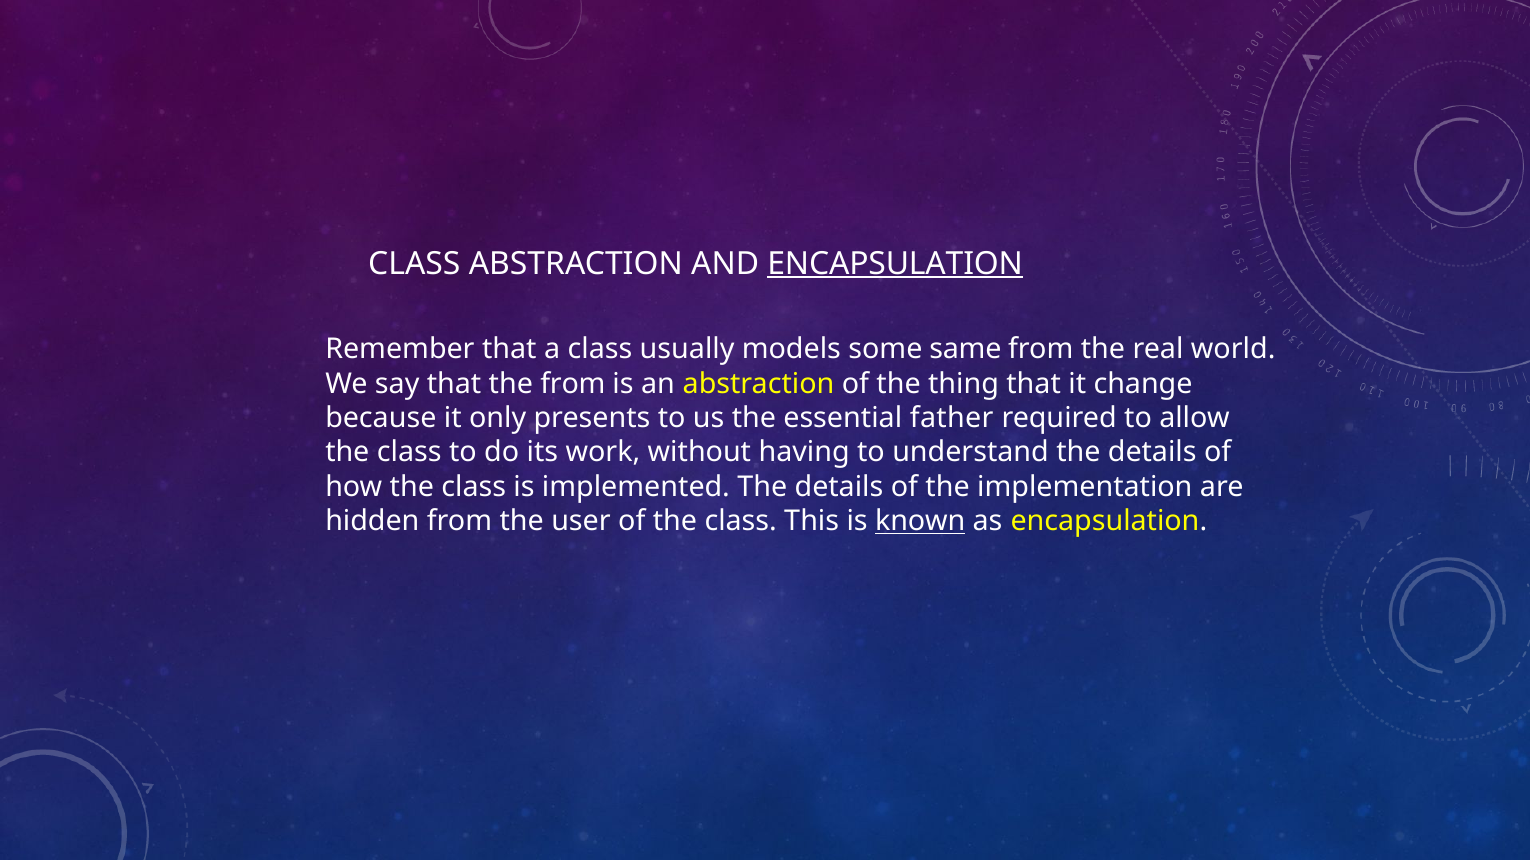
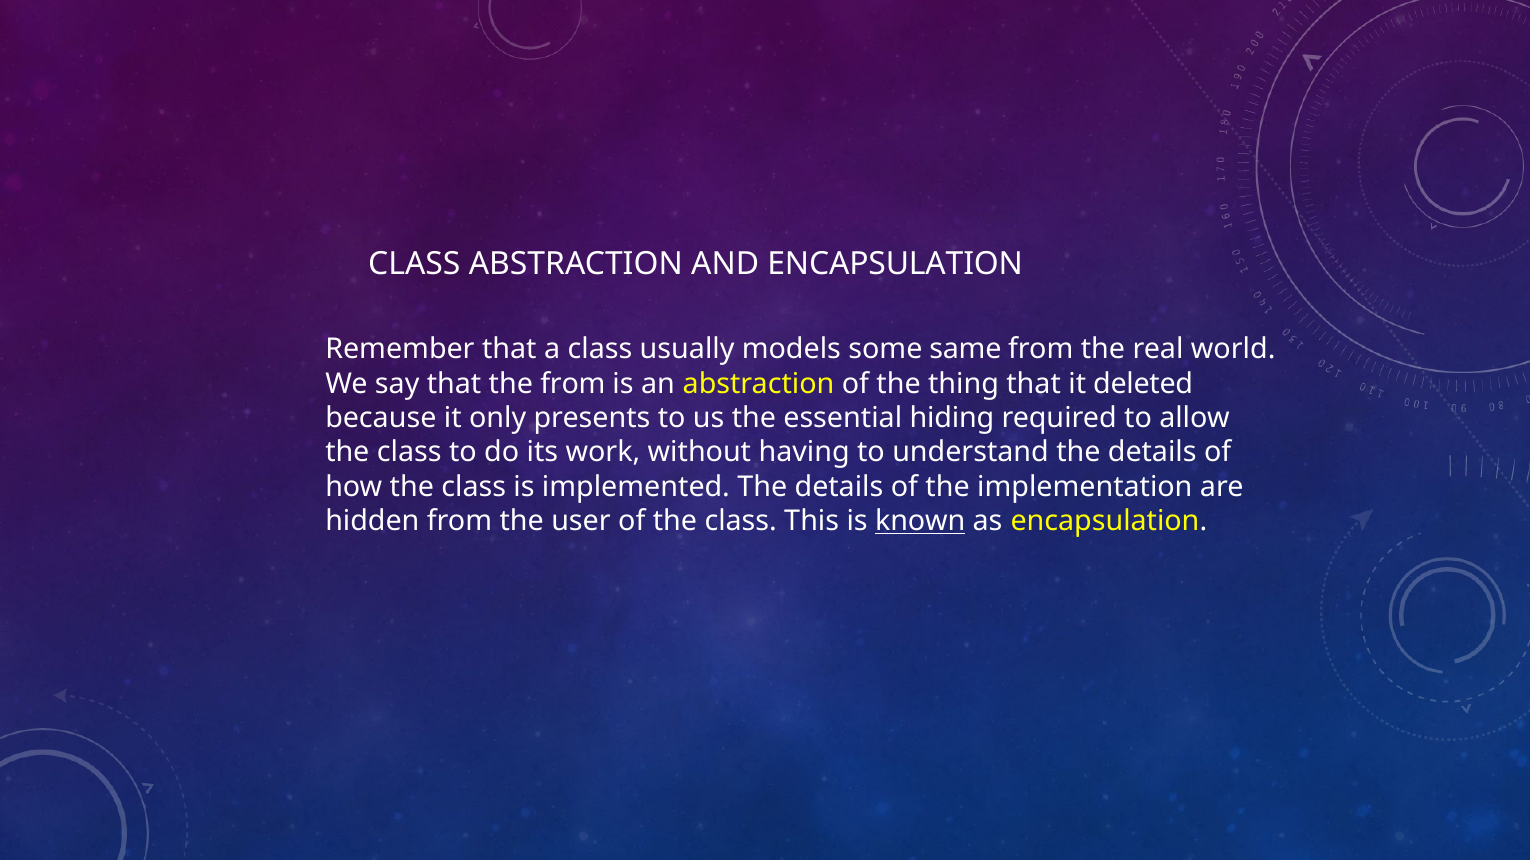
ENCAPSULATION underline: present -> none (895, 264)
change: change -> deleted (1143, 384)
father: father -> hiding (952, 418)
